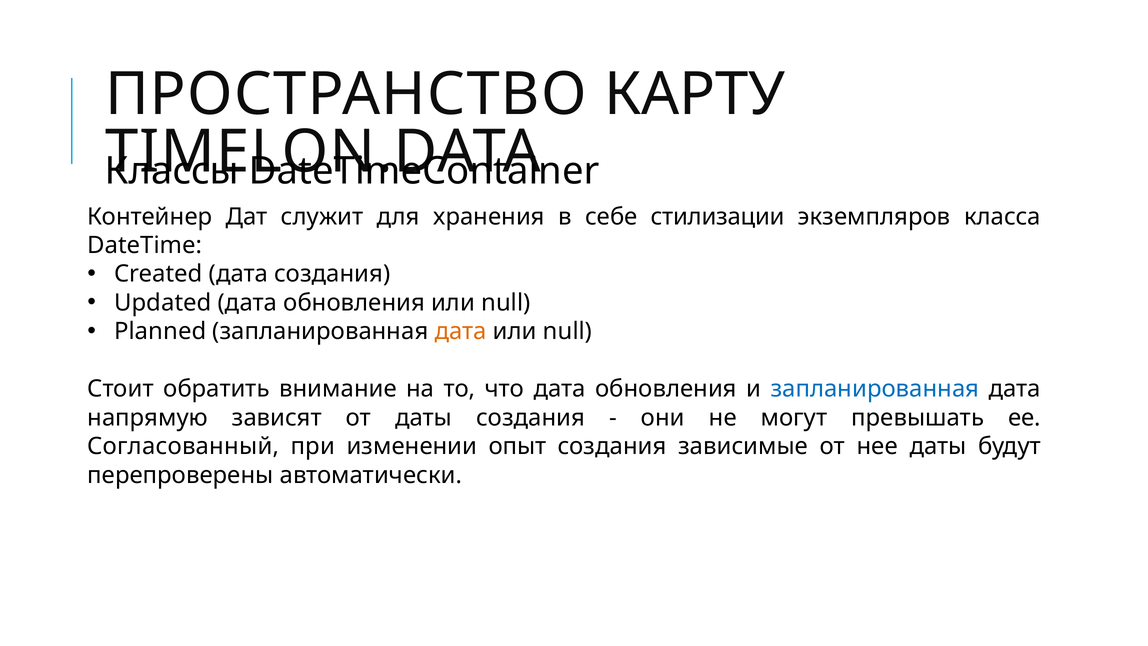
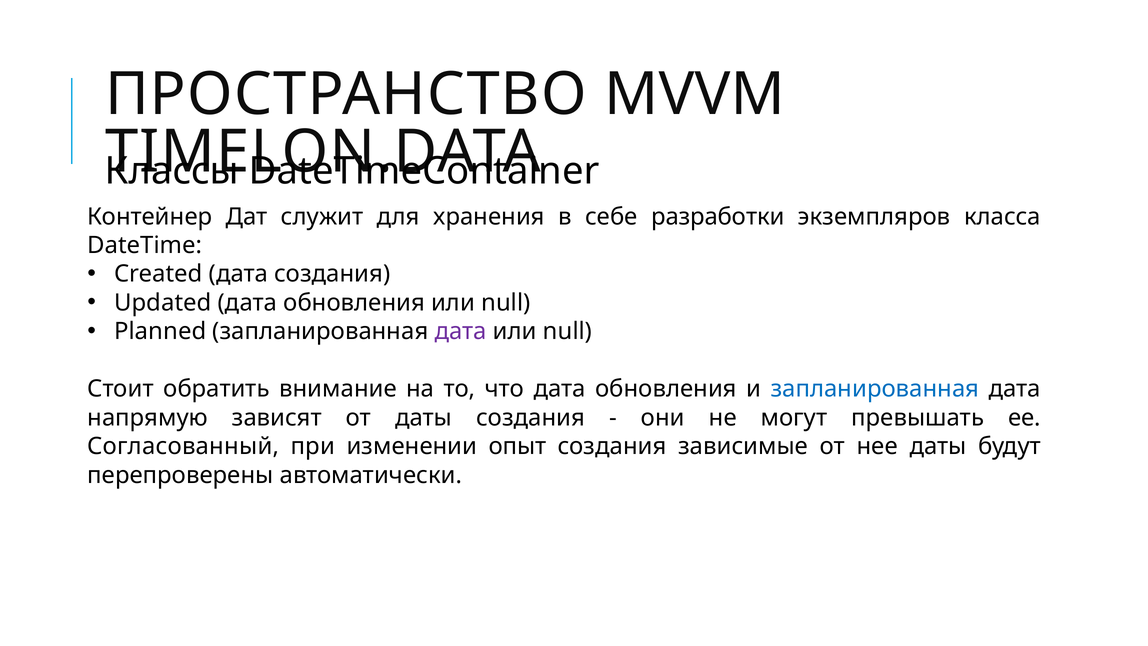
КАРТУ: КАРТУ -> MVVM (695, 94)
стилизации: стилизации -> разработки (718, 217)
дата colour: orange -> purple (461, 331)
